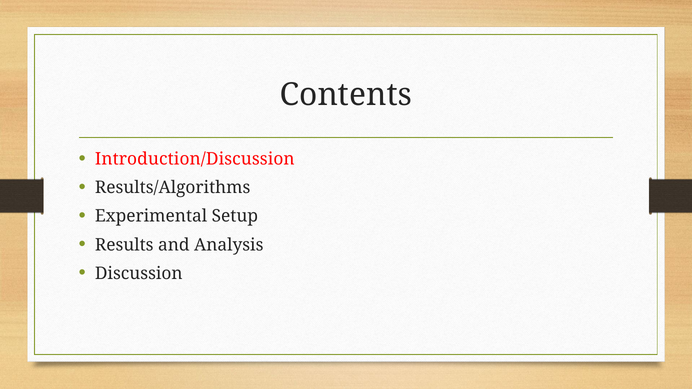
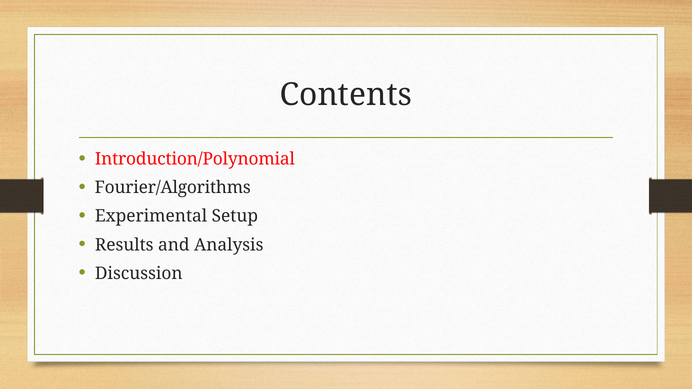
Introduction/Discussion: Introduction/Discussion -> Introduction/Polynomial (195, 159)
Results/Algorithms: Results/Algorithms -> Fourier/Algorithms (173, 188)
